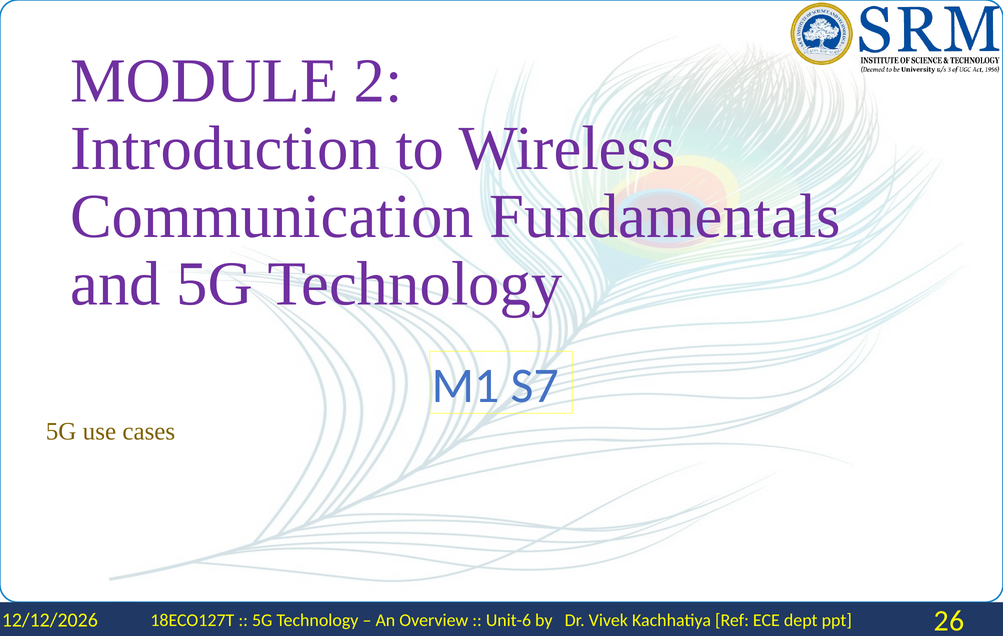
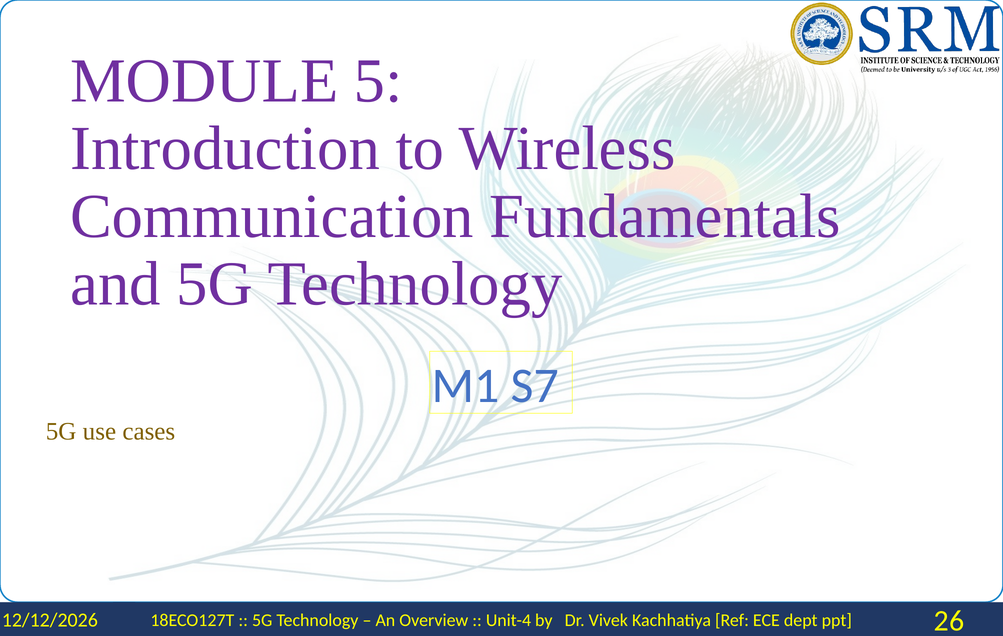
2: 2 -> 5 (378, 81)
Unit-6: Unit-6 -> Unit-4 (509, 620)
